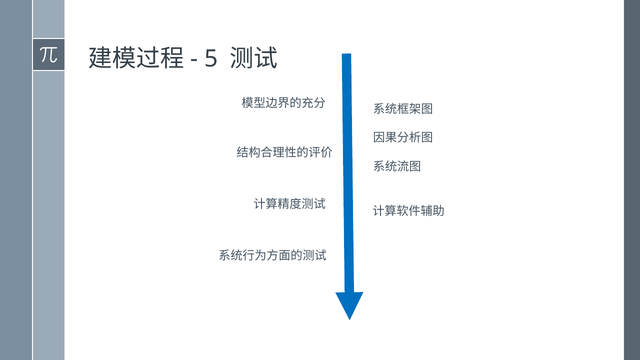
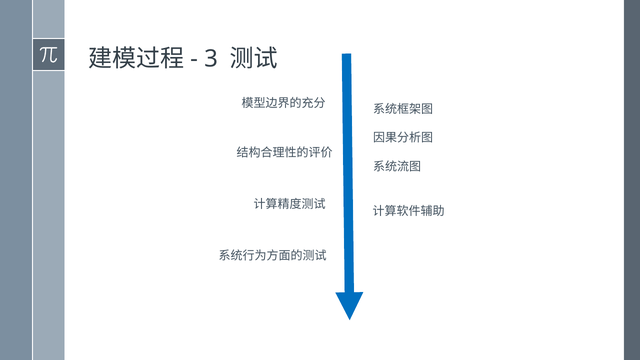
5: 5 -> 3 (211, 59)
